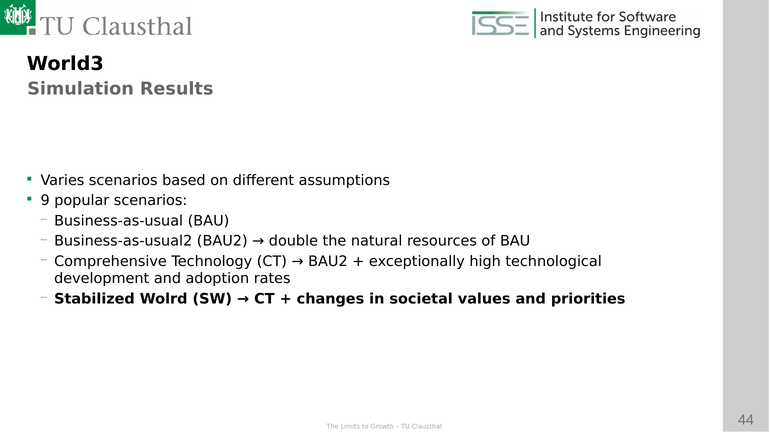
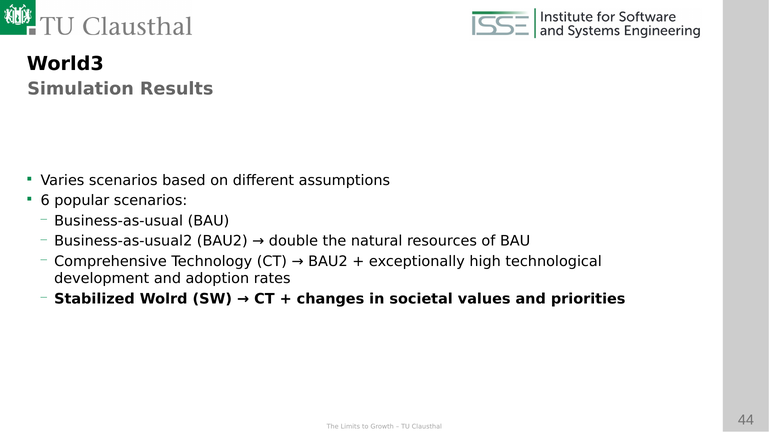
9: 9 -> 6 (45, 201)
